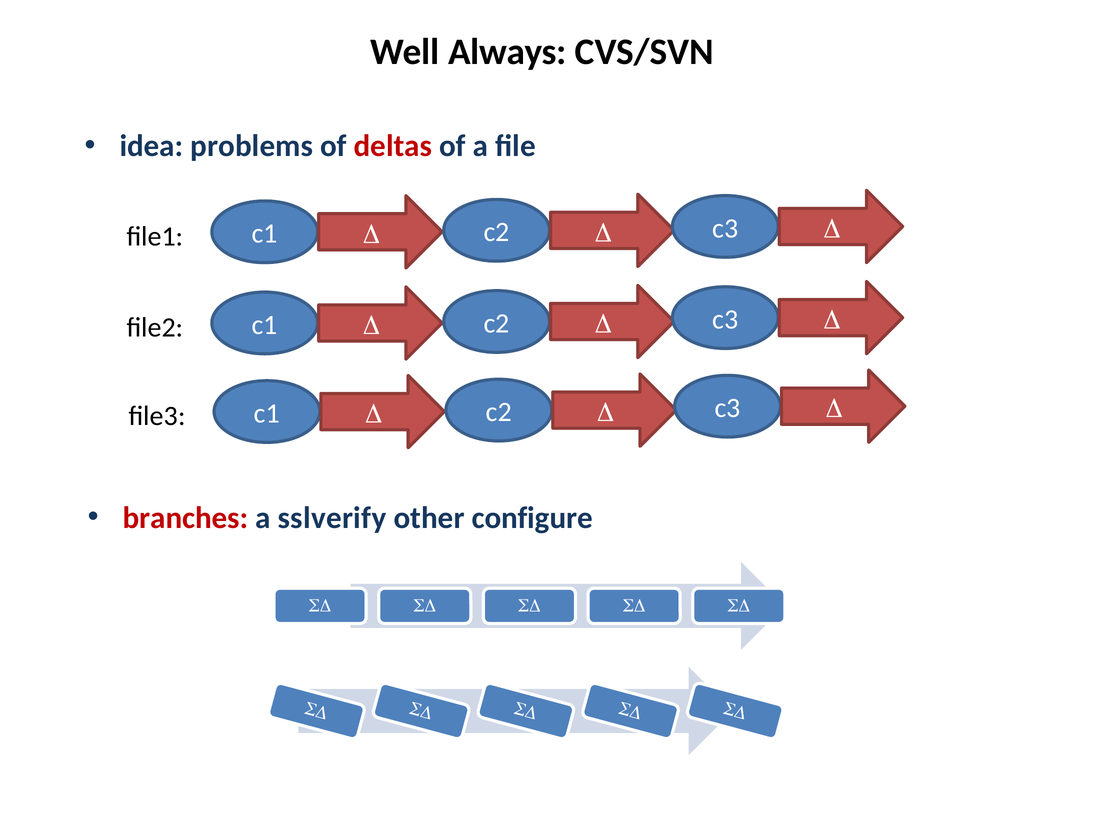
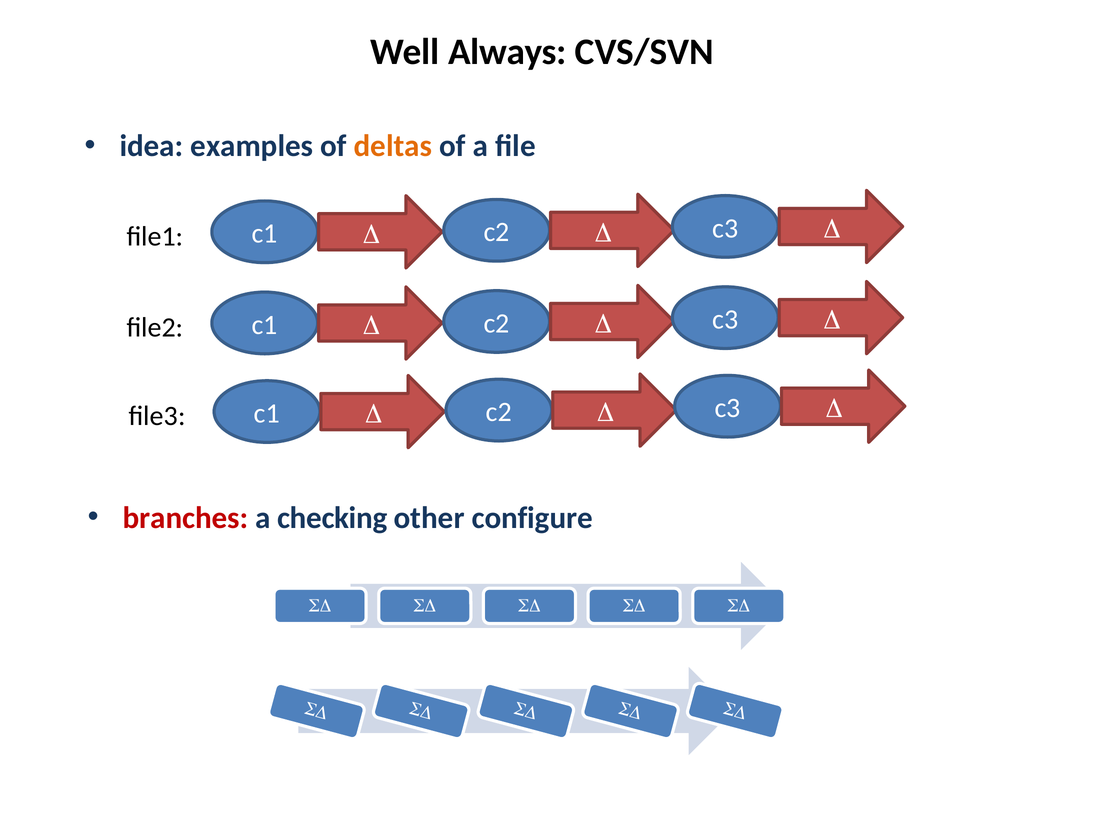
problems: problems -> examples (252, 146)
deltas colour: red -> orange (393, 146)
sslverify: sslverify -> checking (332, 518)
